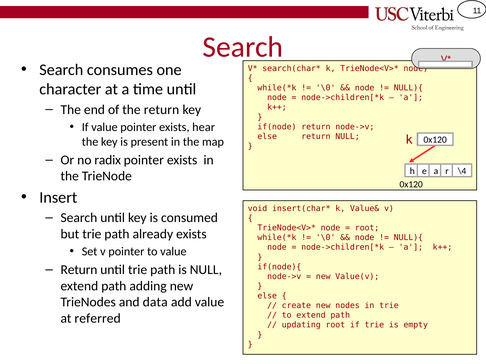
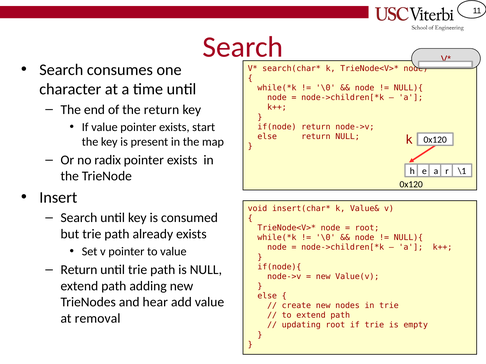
hear: hear -> start (204, 127)
\4: \4 -> \1 (462, 171)
data: data -> hear (155, 303)
referred: referred -> removal (98, 319)
